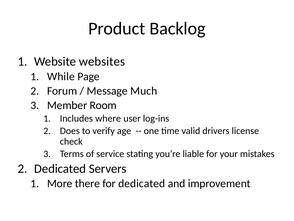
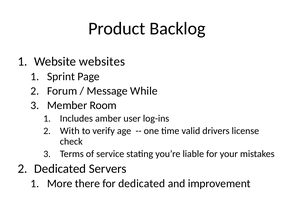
While: While -> Sprint (61, 76)
Much: Much -> While (144, 91)
where: where -> amber (108, 118)
Does: Does -> With (70, 131)
